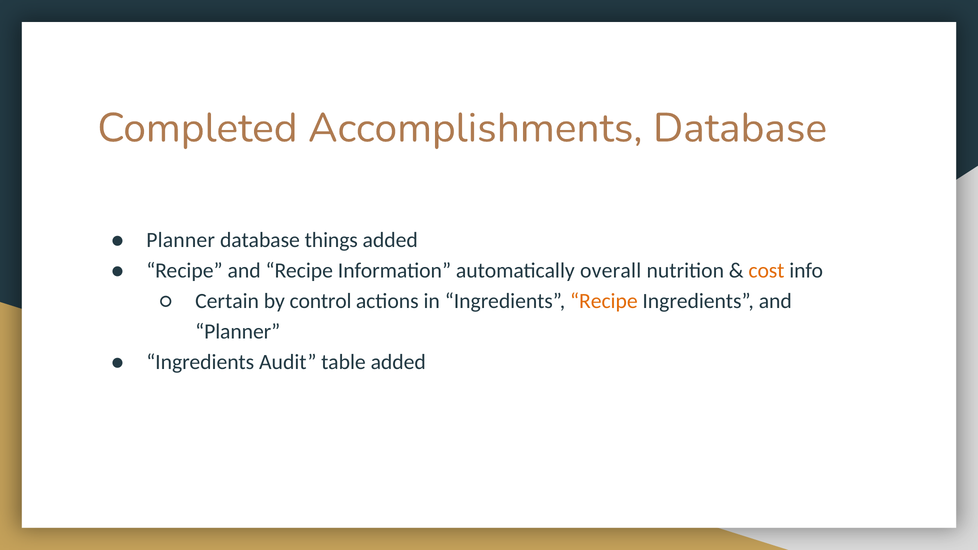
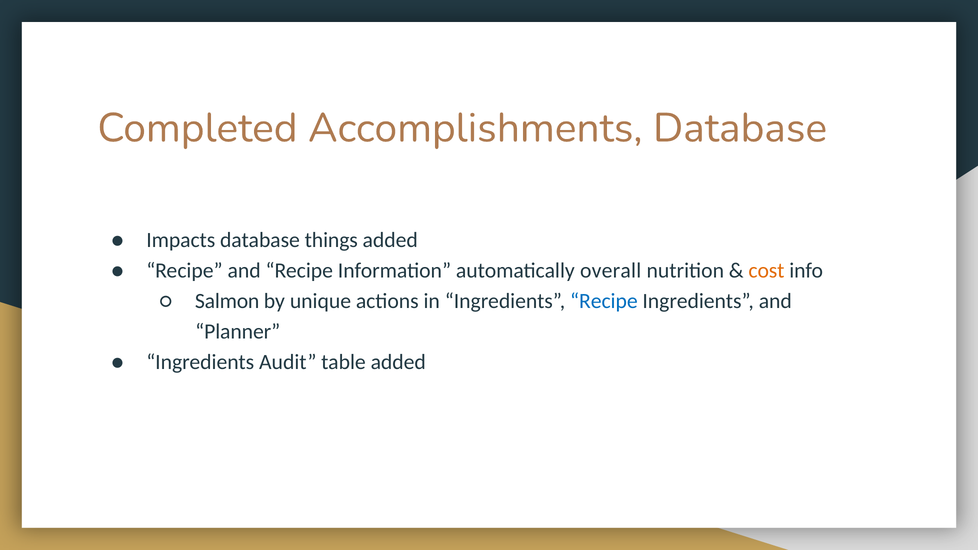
Planner: Planner -> Impacts (181, 240)
Certain: Certain -> Salmon (227, 301)
control: control -> unique (320, 301)
Recipe colour: orange -> blue (604, 301)
